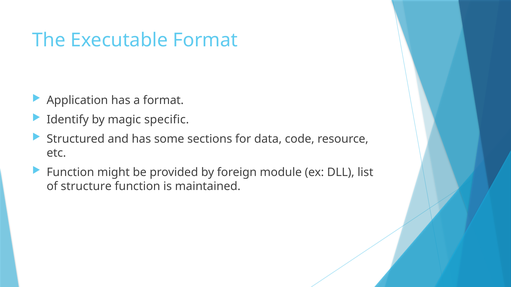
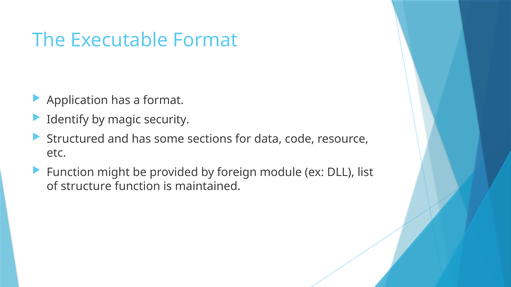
specific: specific -> security (167, 120)
